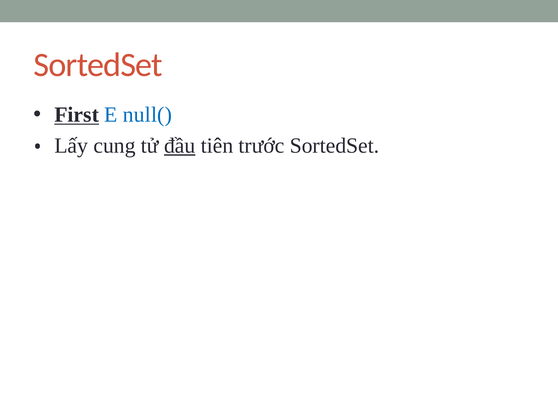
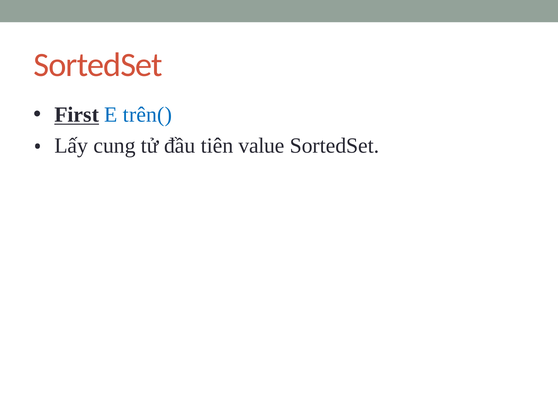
null(: null( -> trên( (147, 115)
đầu underline: present -> none (180, 146)
trước: trước -> value (262, 146)
